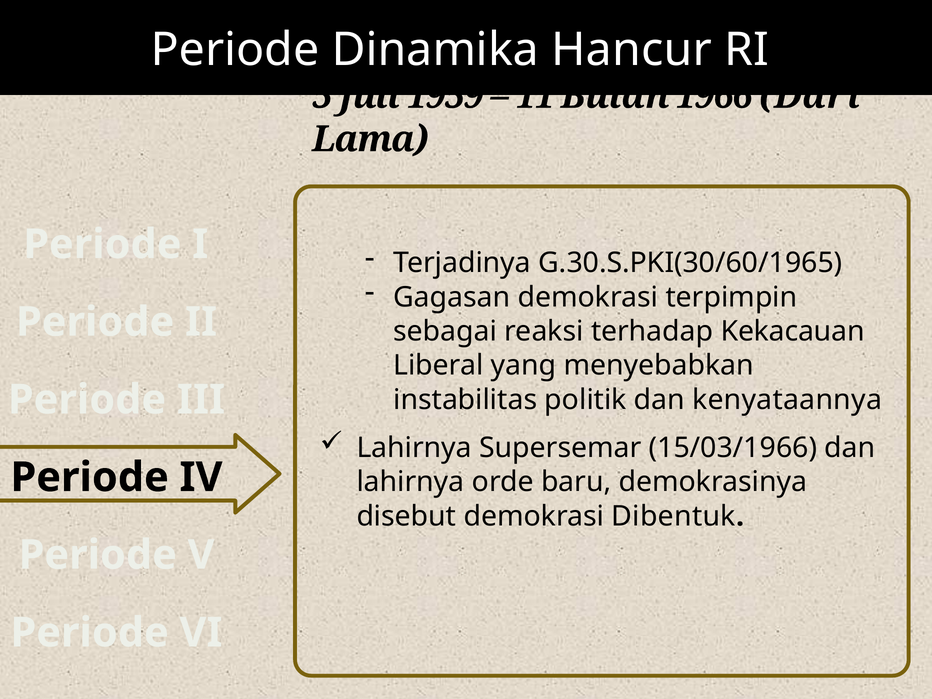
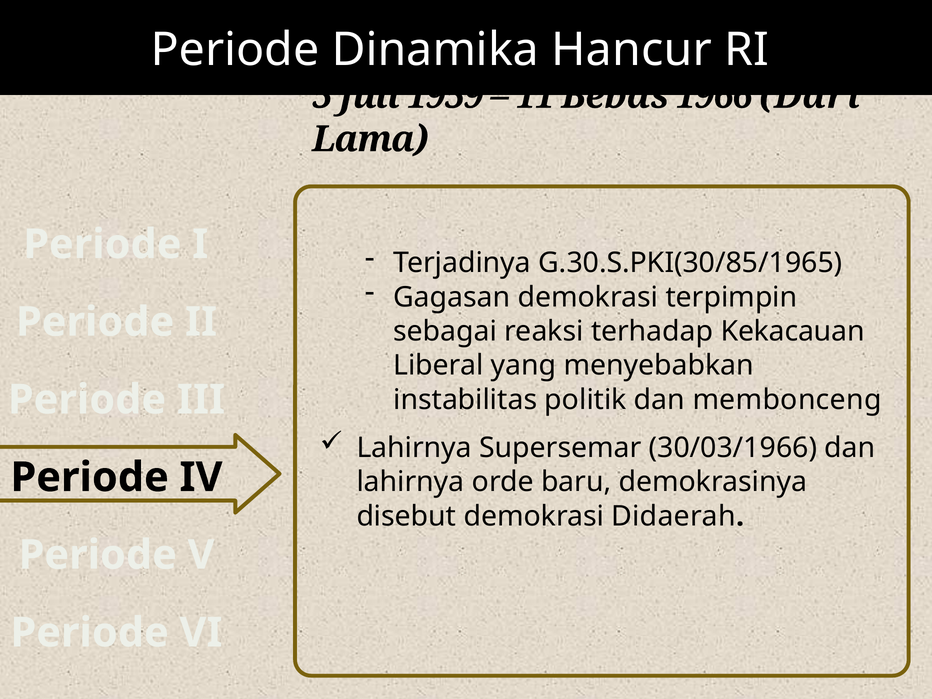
Bulan: Bulan -> Bebas (615, 96)
G.30.S.PKI(30/60/1965: G.30.S.PKI(30/60/1965 -> G.30.S.PKI(30/85/1965 (690, 263)
kenyataannya: kenyataannya -> membonceng (787, 400)
15/03/1966: 15/03/1966 -> 30/03/1966 (733, 448)
Dibentuk: Dibentuk -> Didaerah (674, 516)
